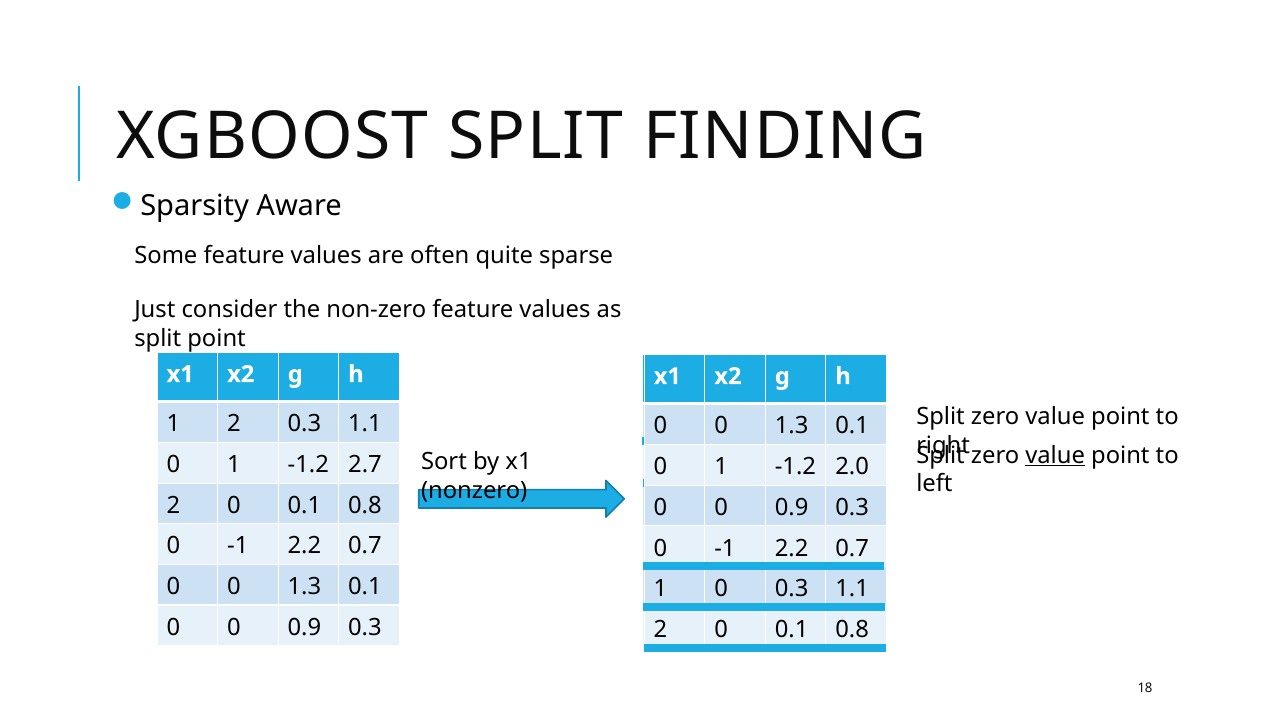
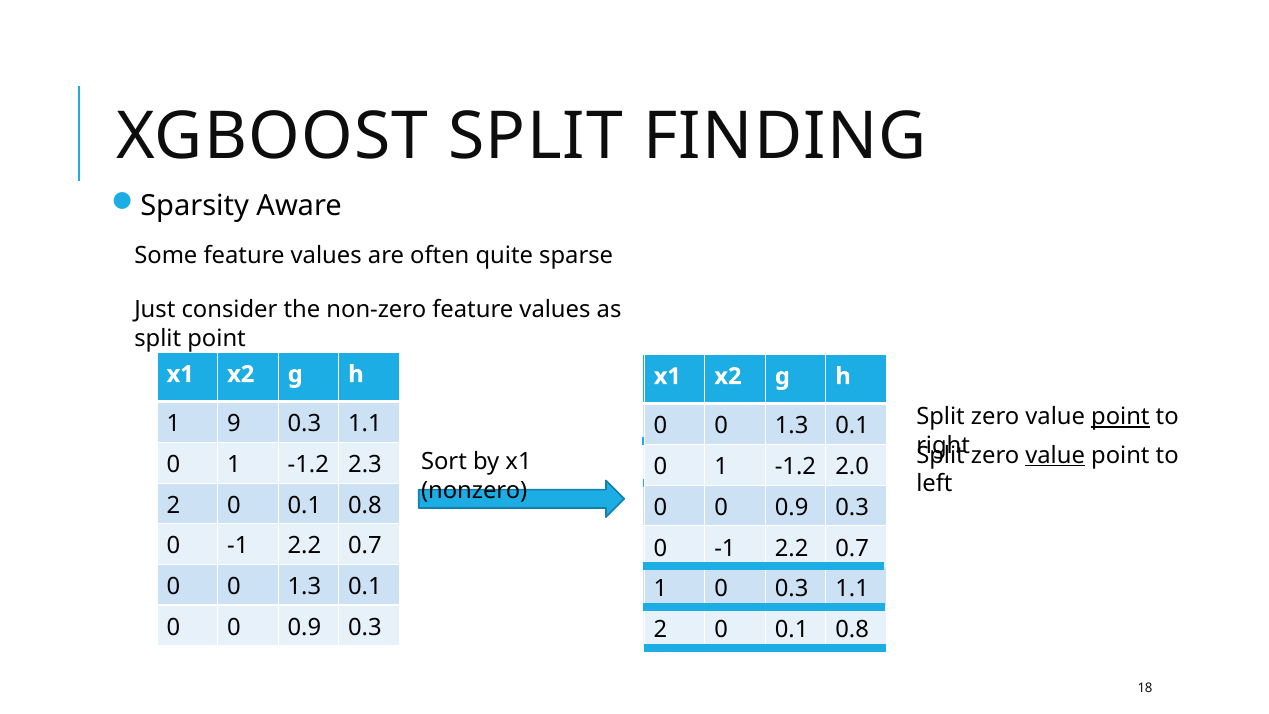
point underline: none -> present (1120, 417)
1 2: 2 -> 9 (234, 424)
2.7: 2.7 -> 2.3 (365, 465)
